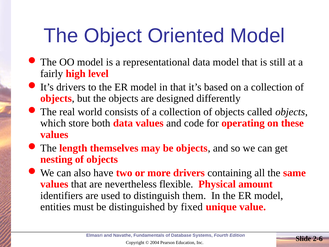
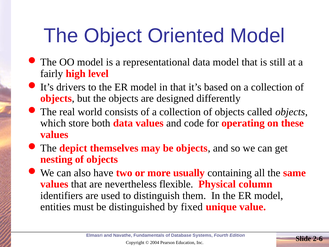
length: length -> depict (73, 148)
more drivers: drivers -> usually (189, 173)
amount: amount -> column (255, 184)
